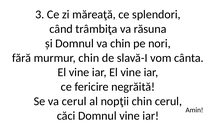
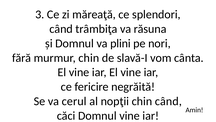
va chin: chin -> plini (120, 43)
chin cerul: cerul -> când (168, 101)
